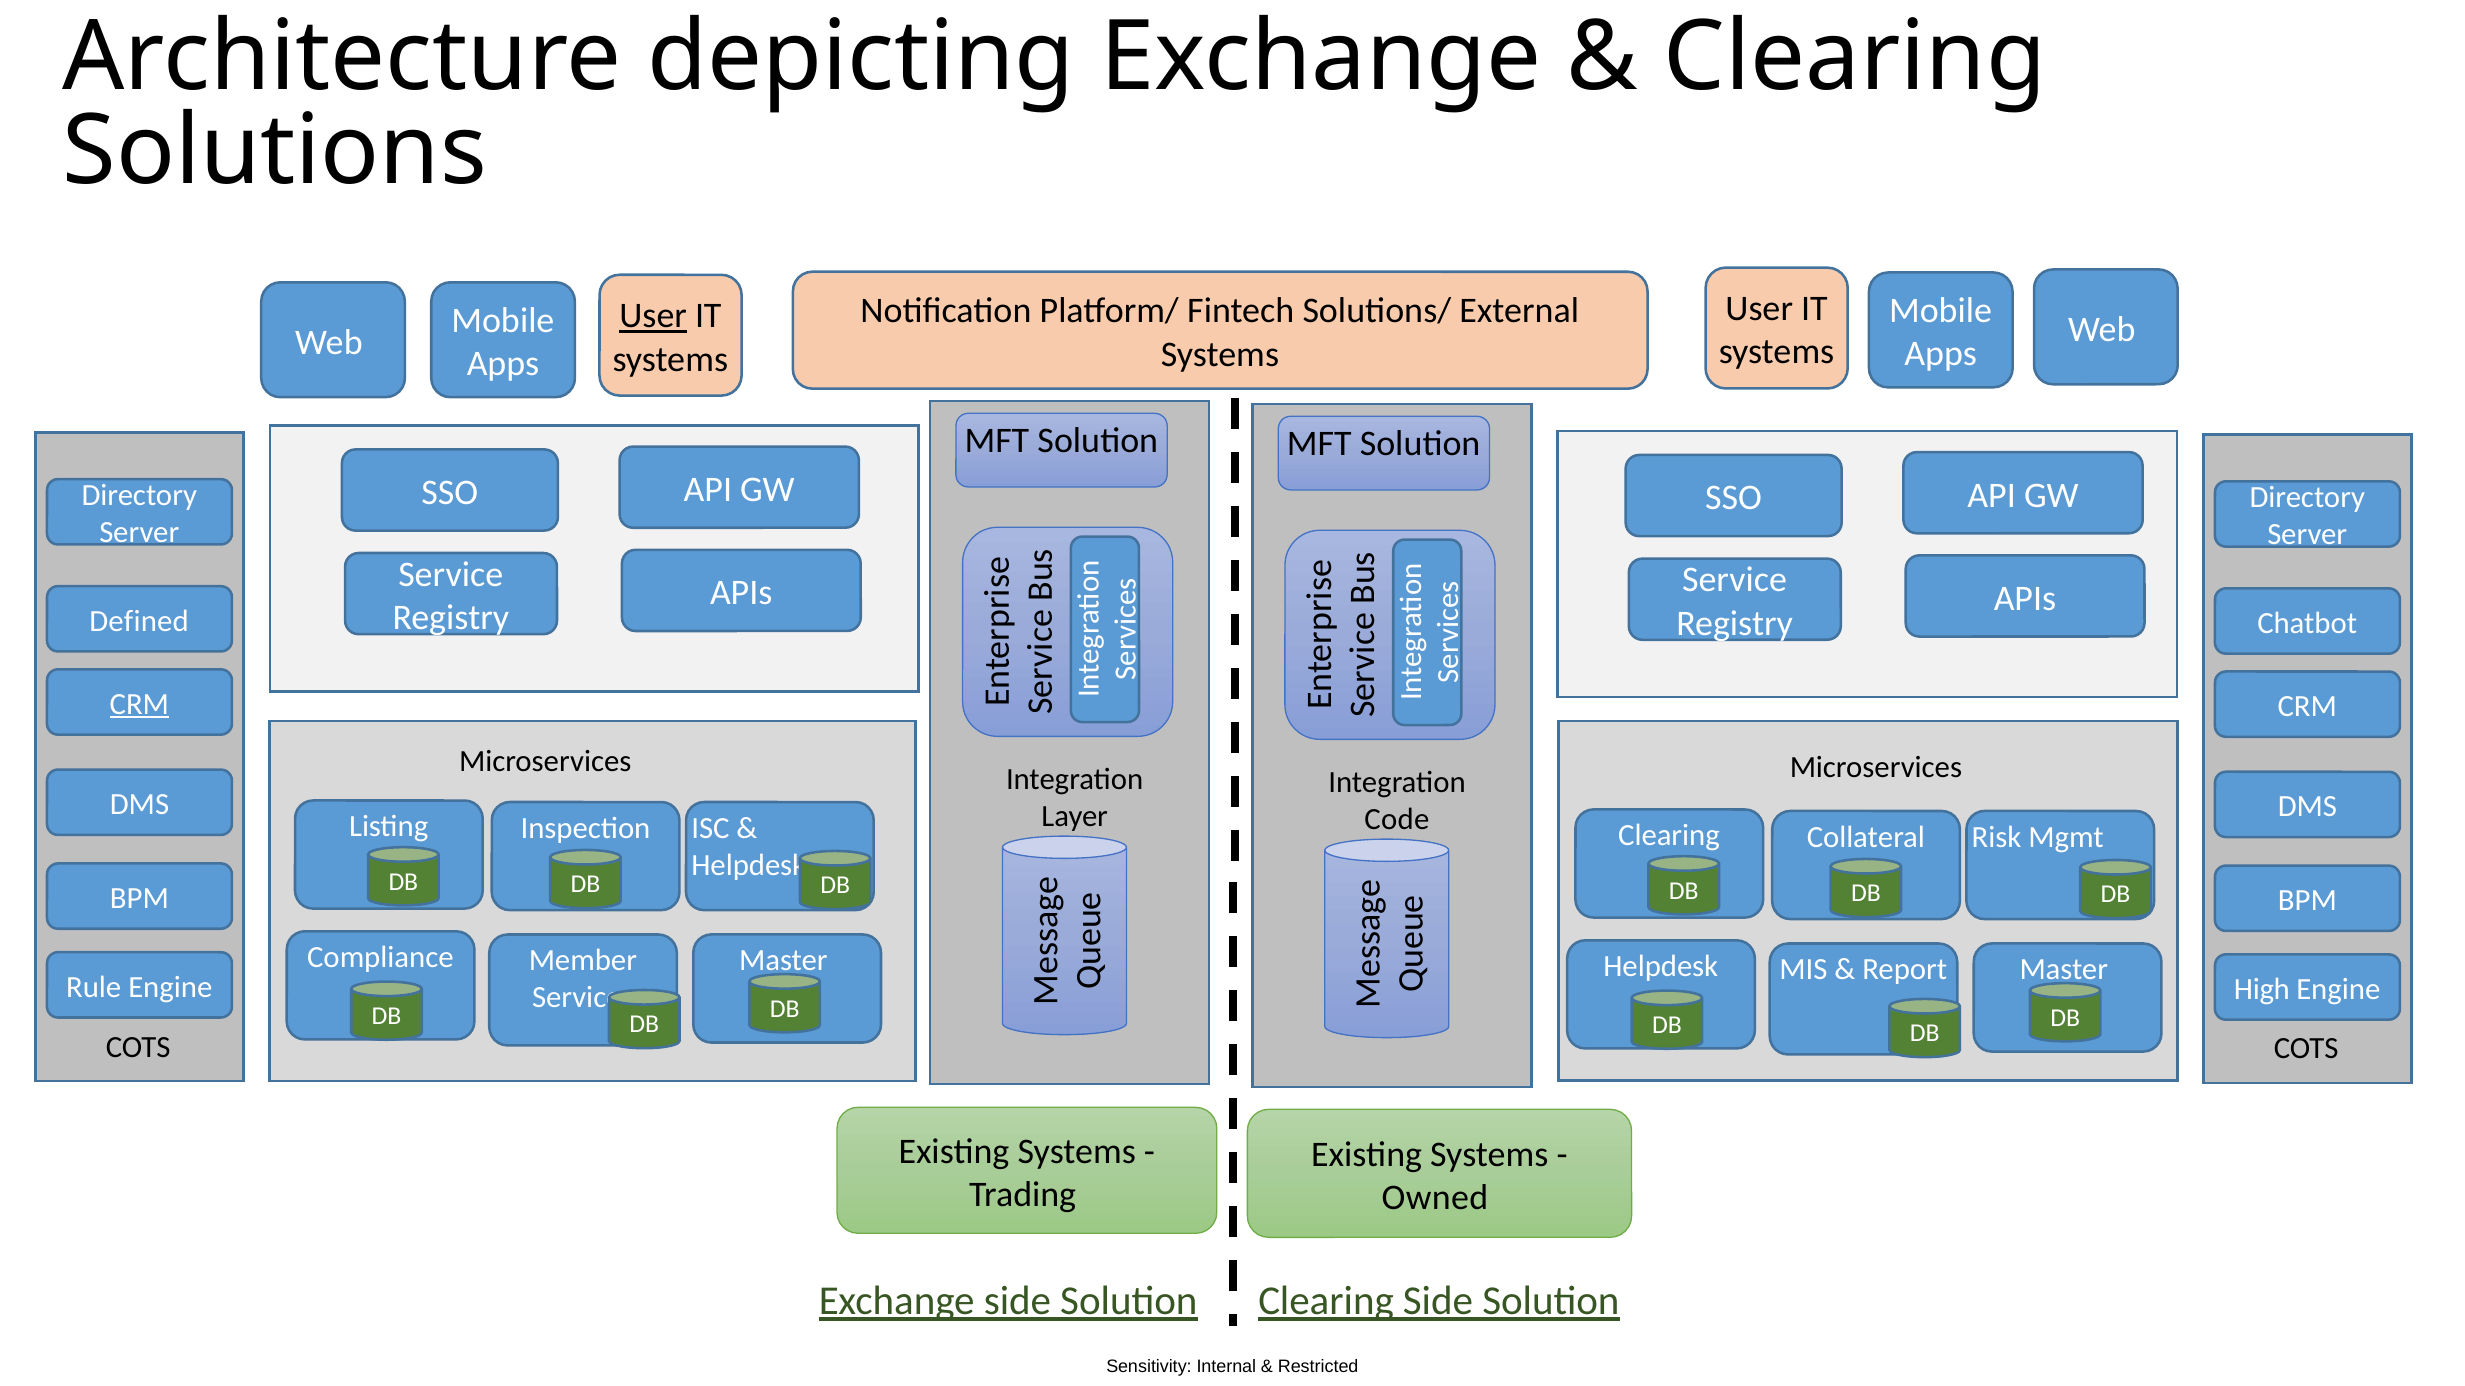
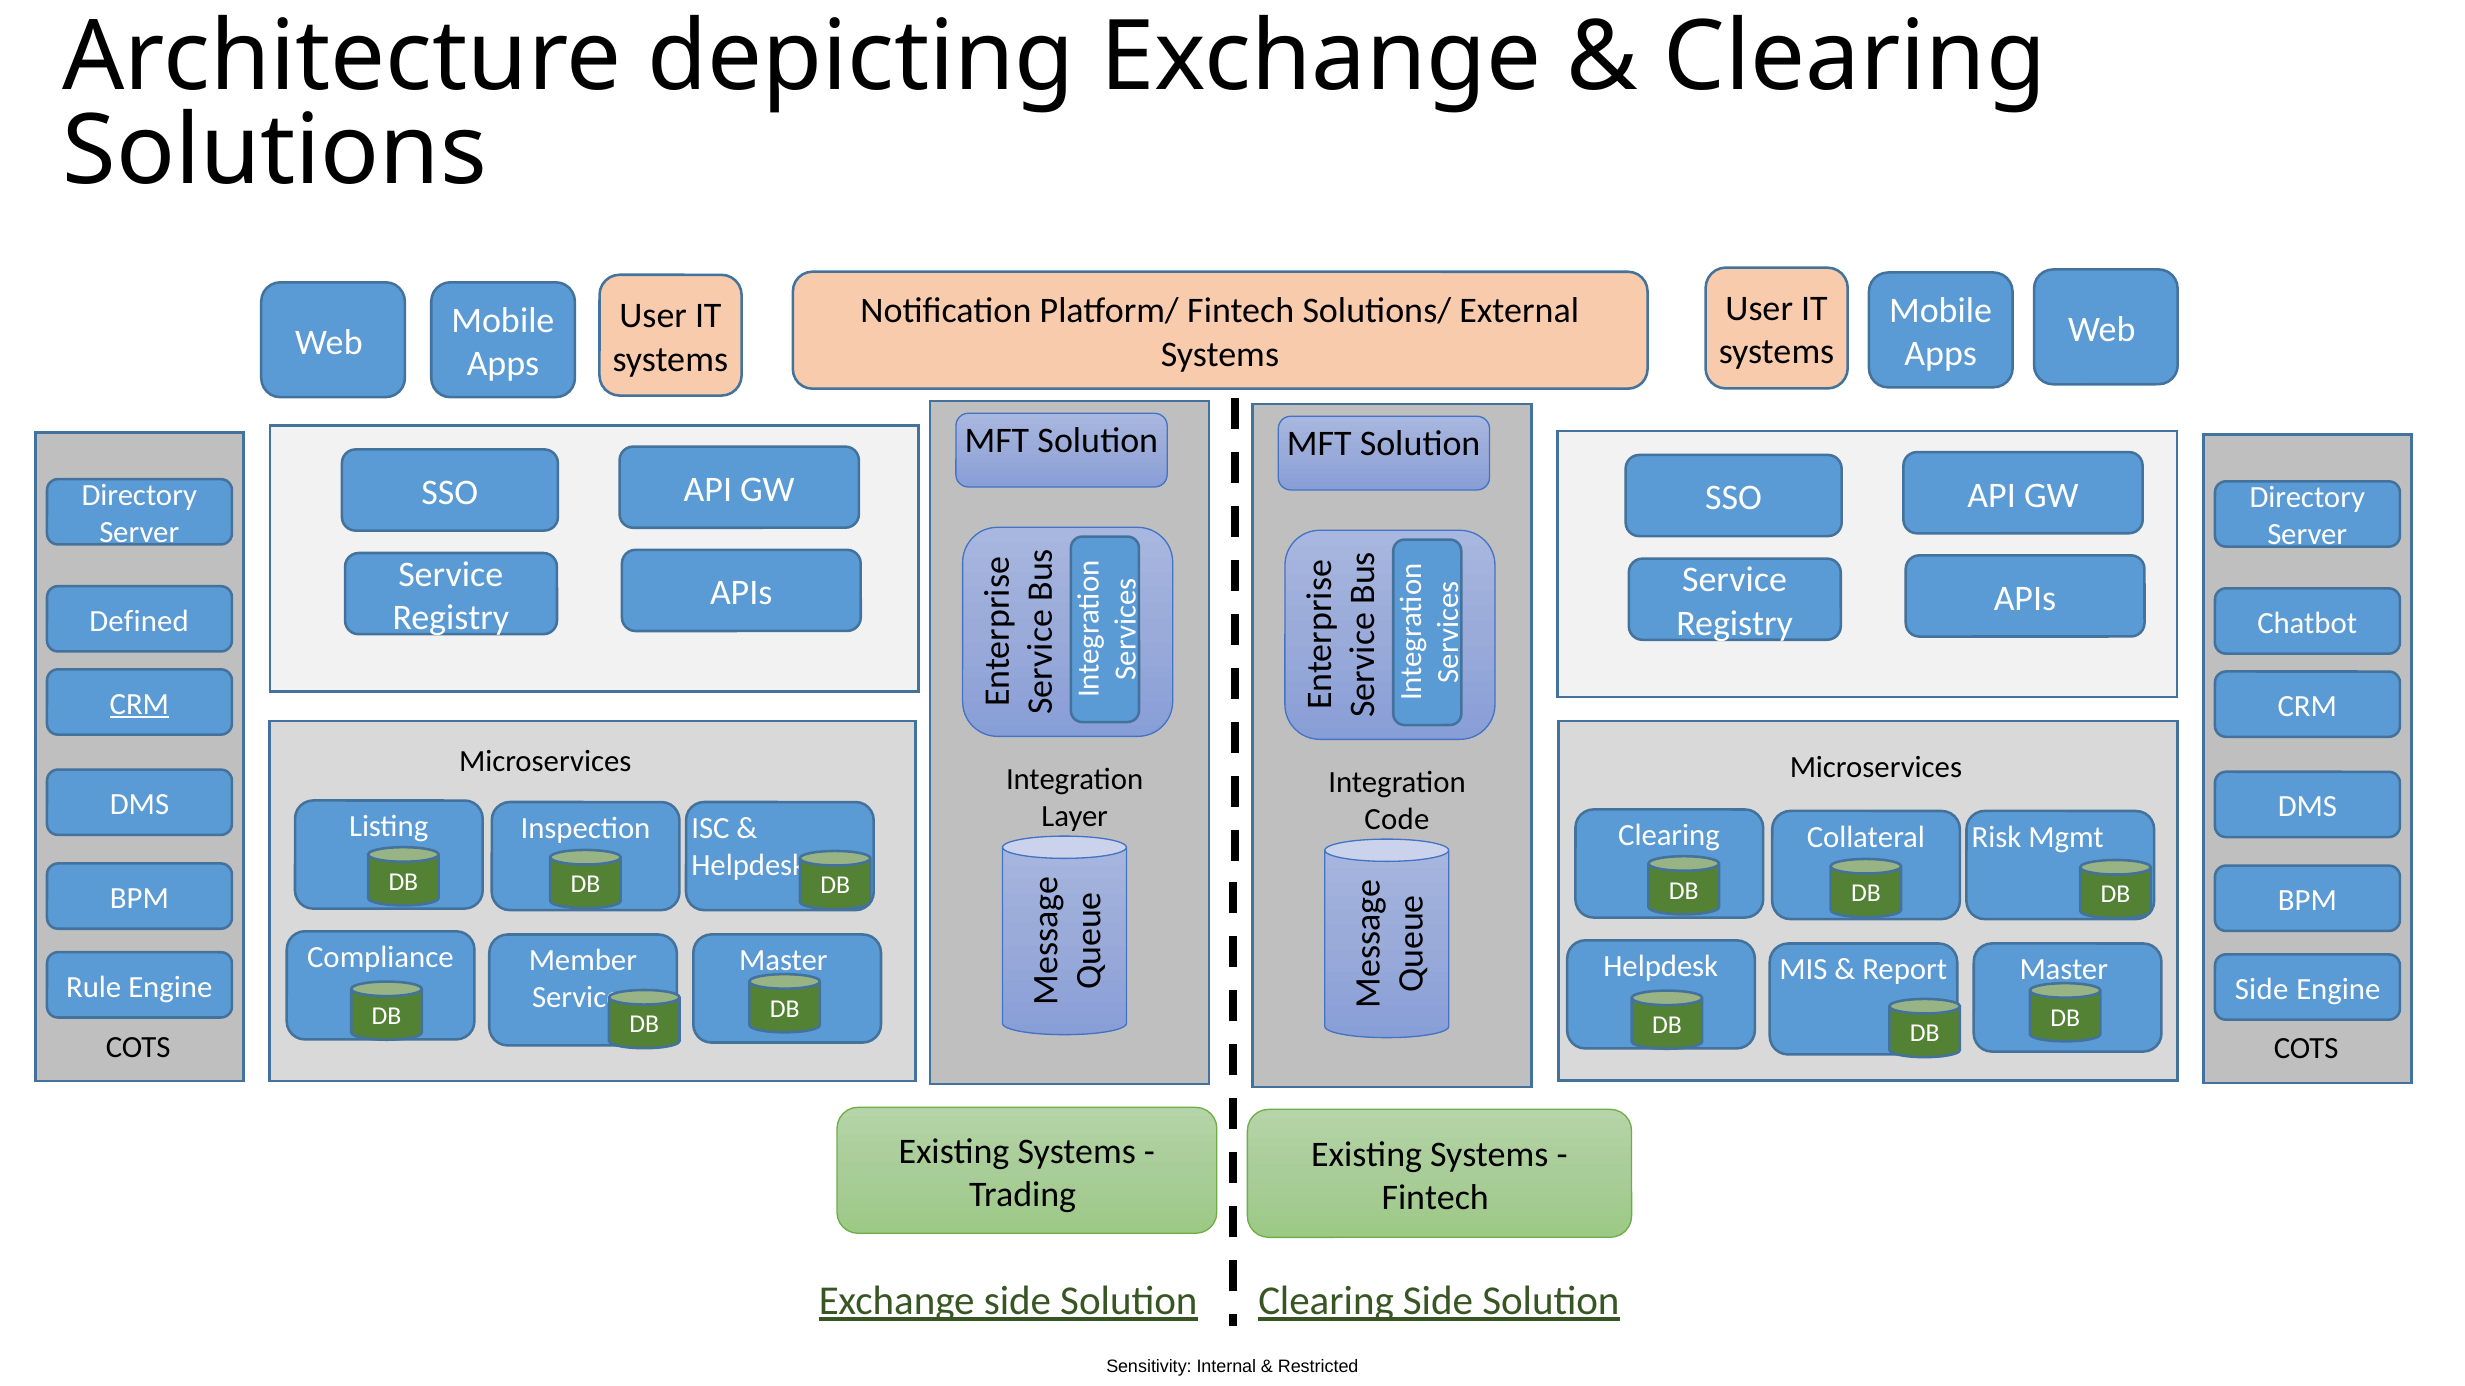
User underline: present -> none (653, 316)
High: High -> Side (2262, 990)
Owned: Owned -> Fintech (1435, 1198)
